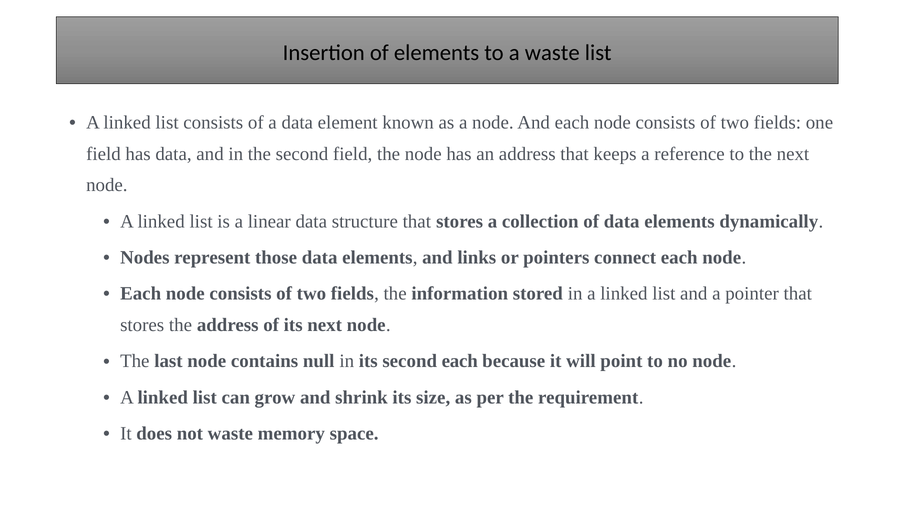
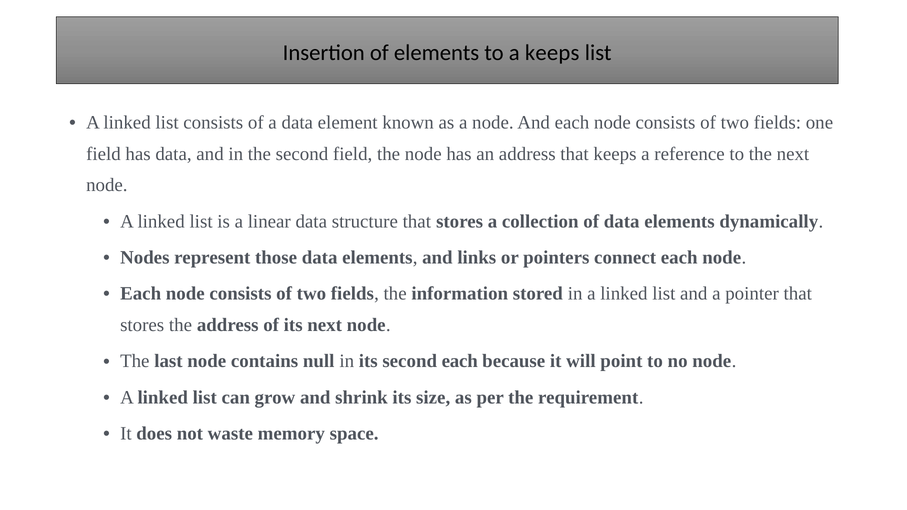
a waste: waste -> keeps (552, 53)
